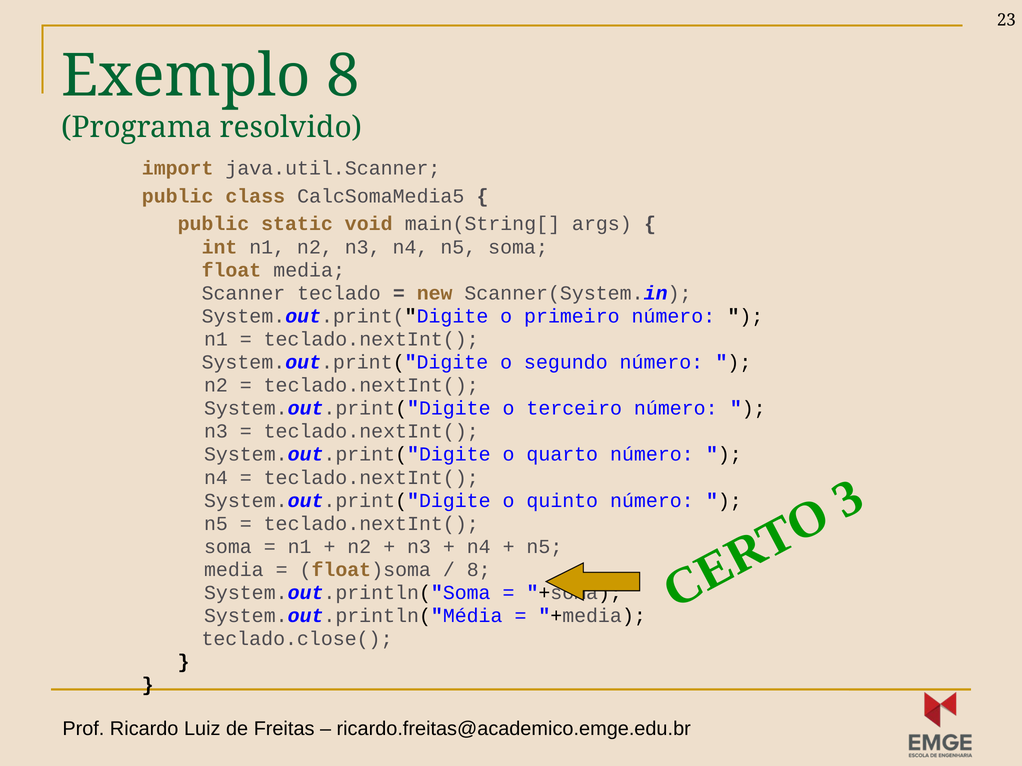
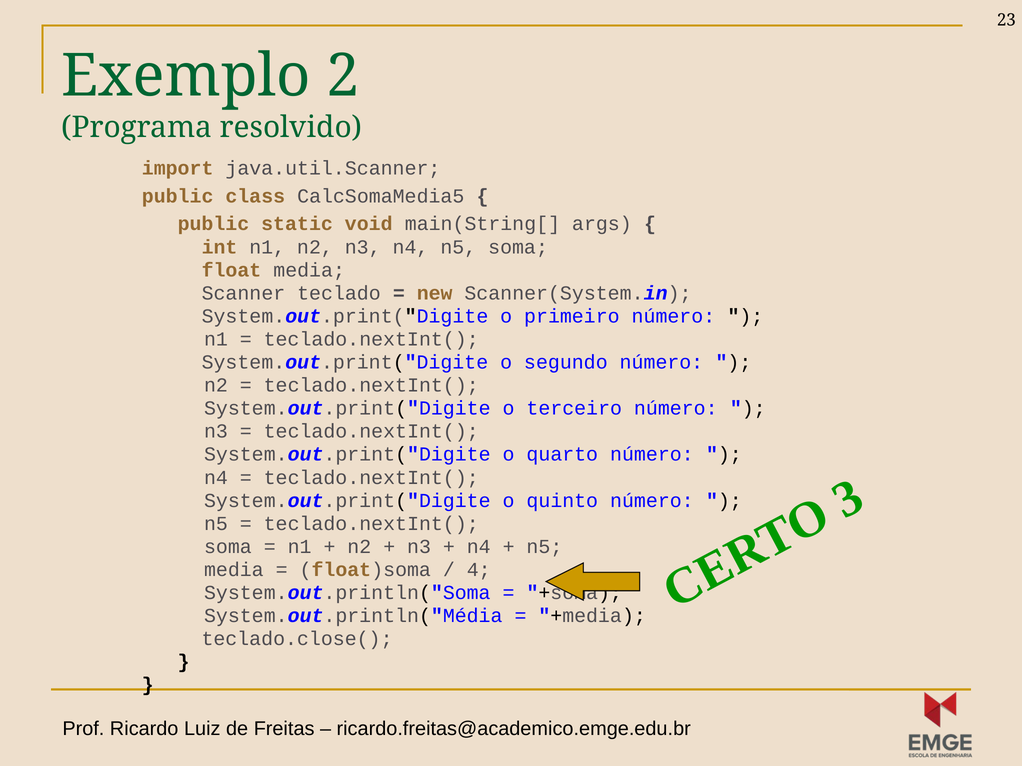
Exemplo 8: 8 -> 2 (343, 76)
8: 8 -> 4 (479, 570)
